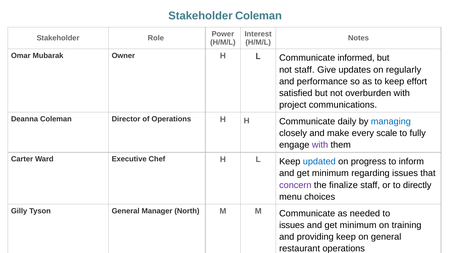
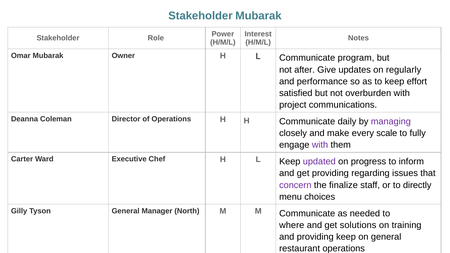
Stakeholder Coleman: Coleman -> Mubarak (258, 16)
Communicate informed: informed -> program (356, 58)
not staff: staff -> after (305, 70)
managing colour: blue -> purple (391, 122)
updated colour: blue -> purple (319, 162)
minimum: minimum -> providing (330, 173)
issues: issues -> where (292, 225)
minimum: minimum -> solutions (358, 225)
